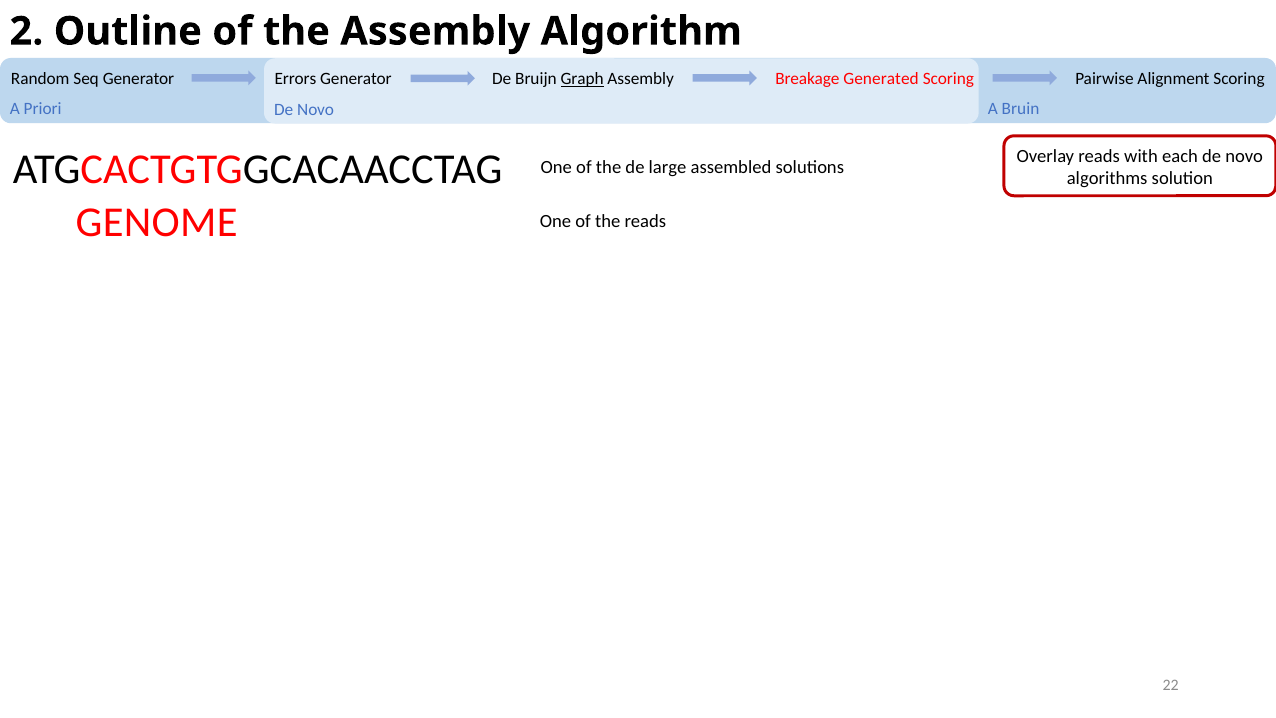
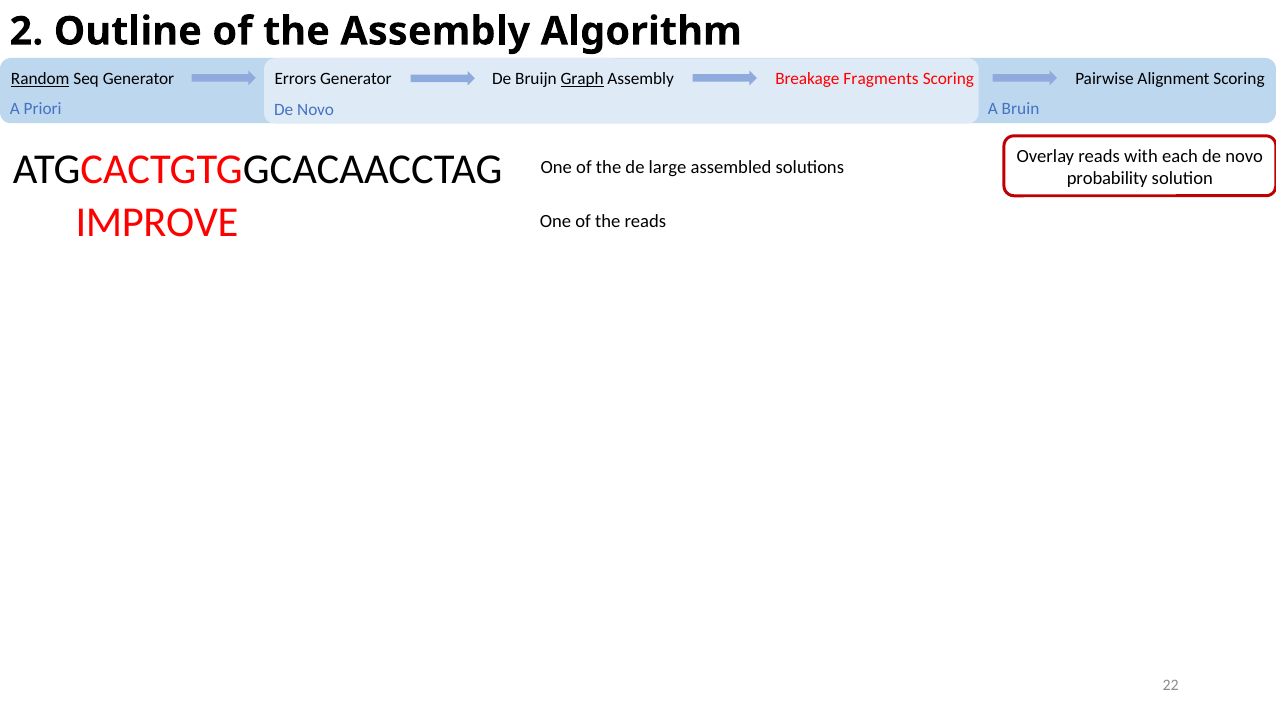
Random underline: none -> present (40, 79)
Generated: Generated -> Fragments (881, 79)
algorithms: algorithms -> probability (1107, 178)
GENOME: GENOME -> IMPROVE (157, 223)
